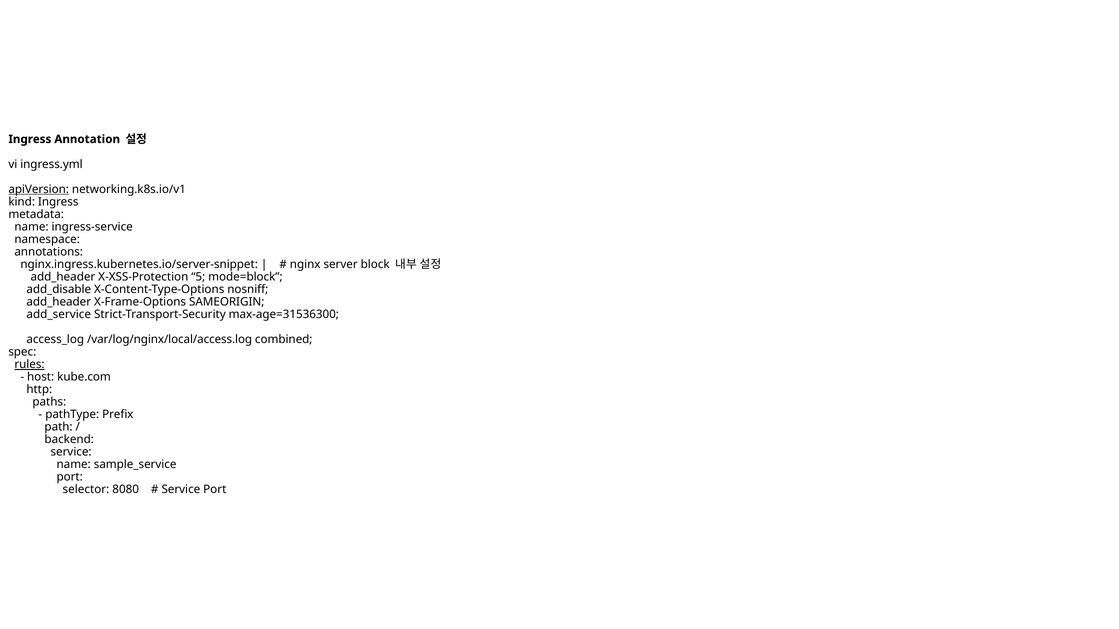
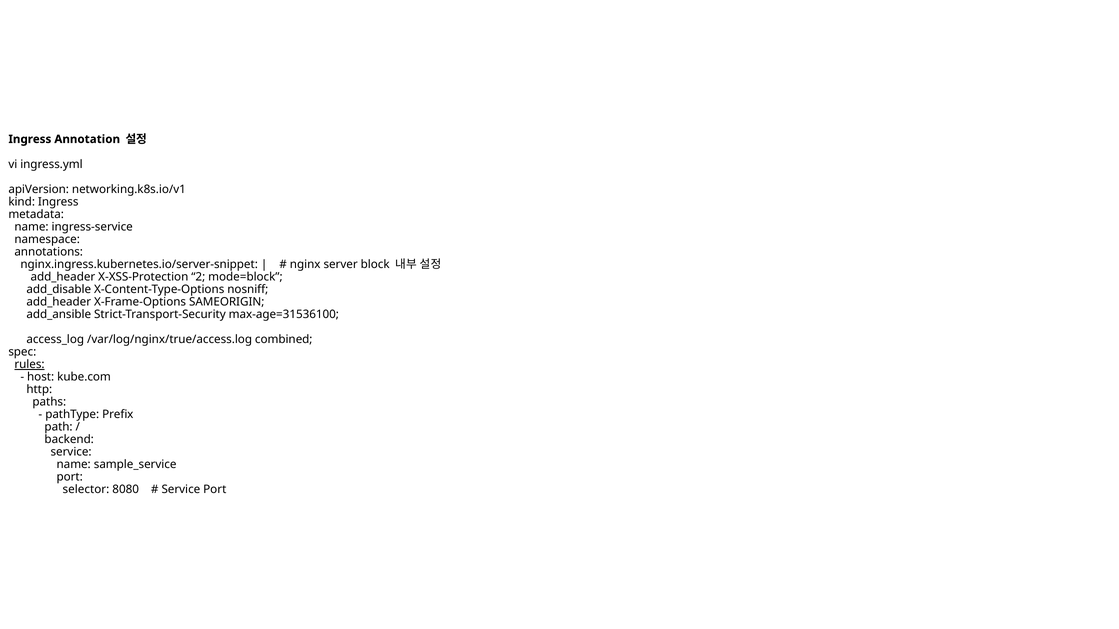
apiVersion underline: present -> none (39, 189)
5: 5 -> 2 (198, 277)
add_service: add_service -> add_ansible (59, 315)
max-age=31536300: max-age=31536300 -> max-age=31536100 (284, 315)
/var/log/nginx/local/access.log: /var/log/nginx/local/access.log -> /var/log/nginx/true/access.log (170, 340)
